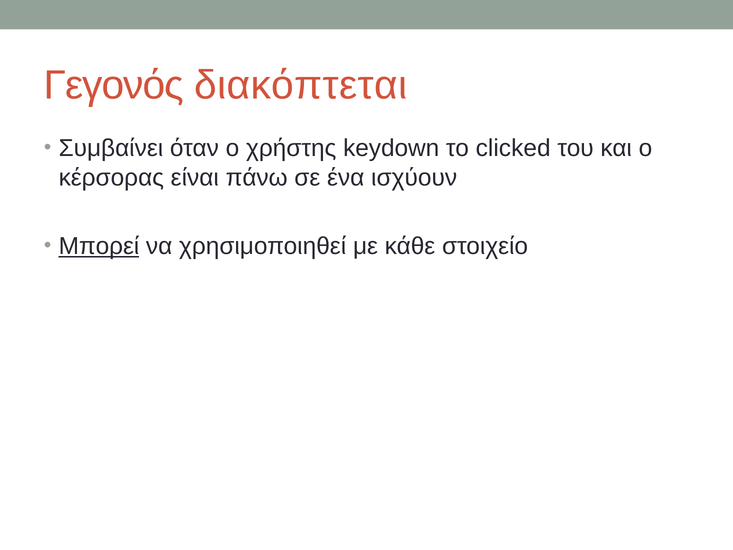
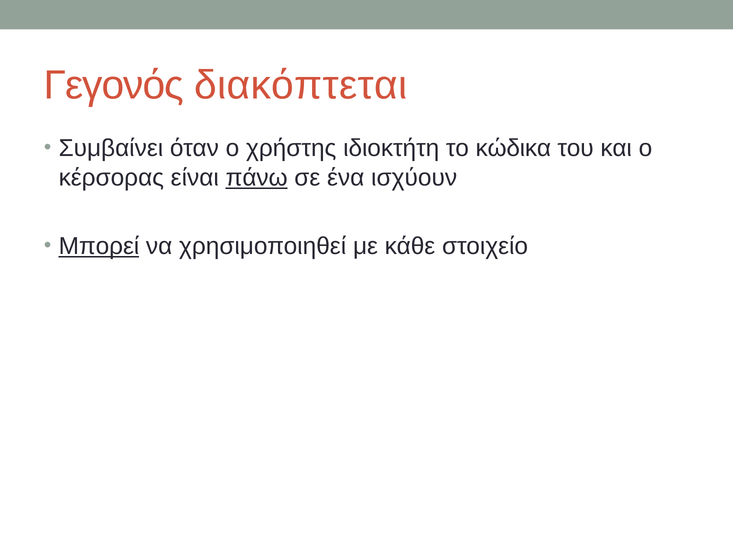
keydown: keydown -> ιδιοκτήτη (391, 148)
clicked: clicked -> κώδικα (513, 148)
πάνω underline: none -> present (257, 178)
